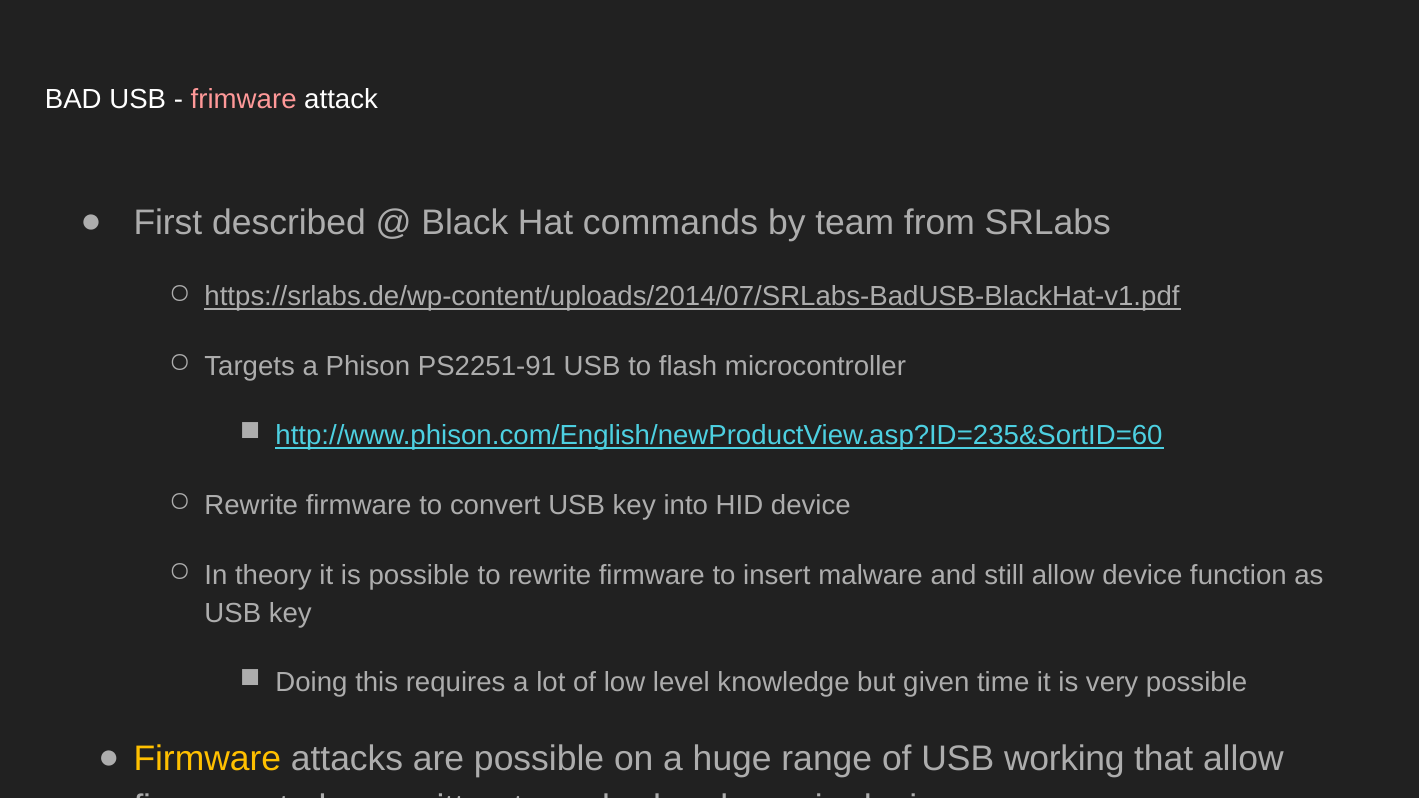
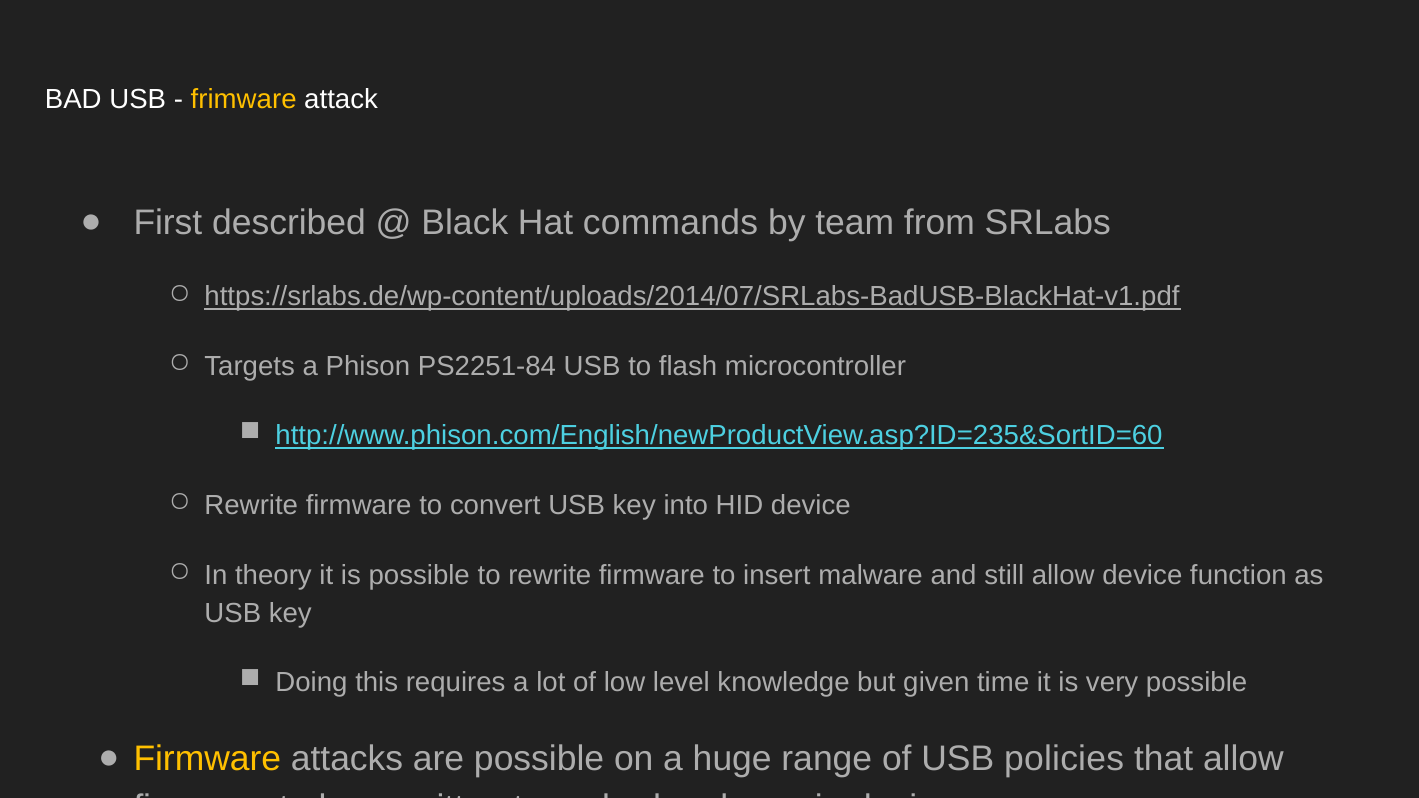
frimware colour: pink -> yellow (244, 100)
PS2251-91: PS2251-91 -> PS2251-84 (487, 366)
working: working -> policies (1064, 759)
